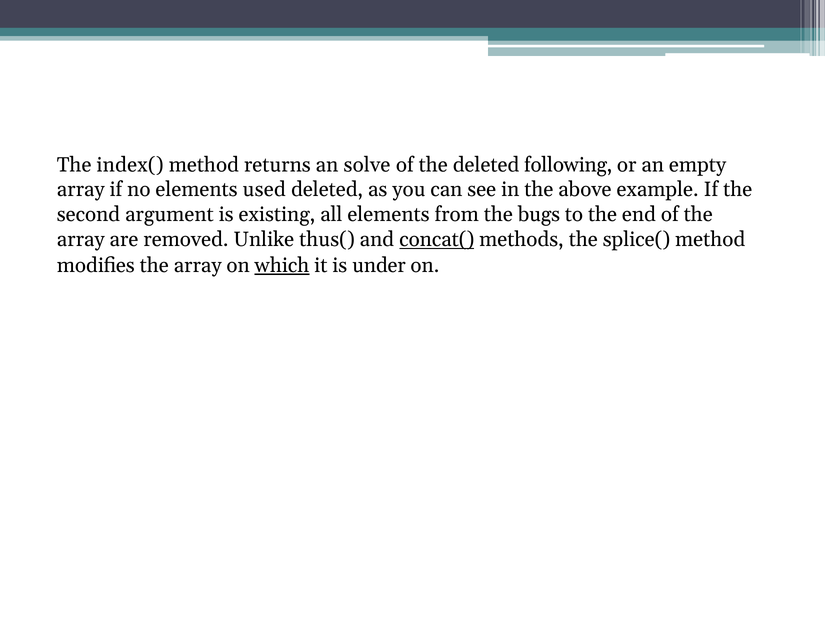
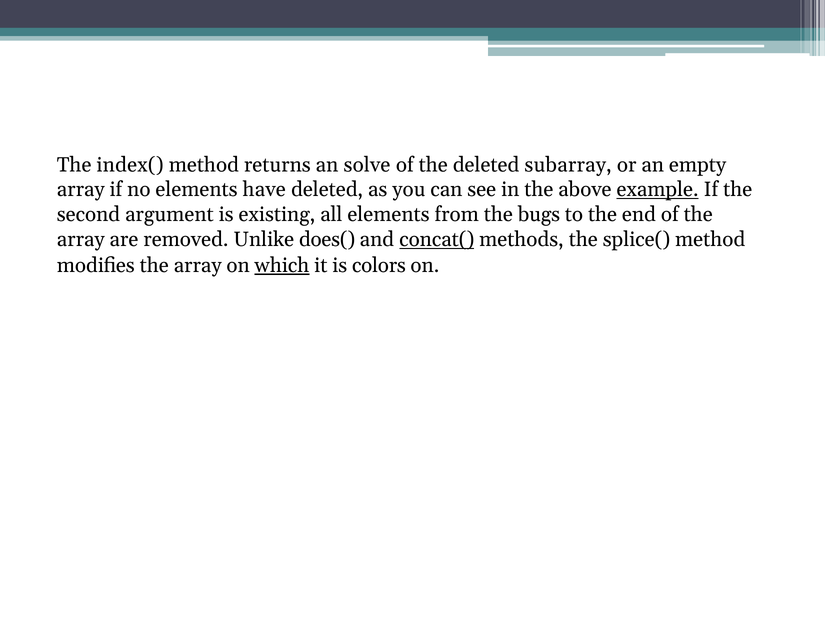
following: following -> subarray (568, 165)
used: used -> have (264, 190)
example underline: none -> present (658, 190)
thus(: thus( -> does( (327, 239)
under: under -> colors (379, 265)
